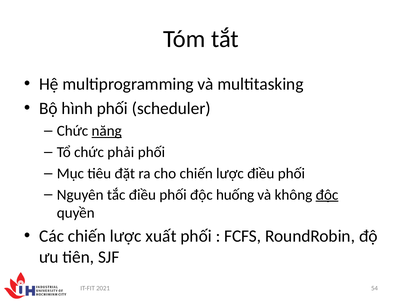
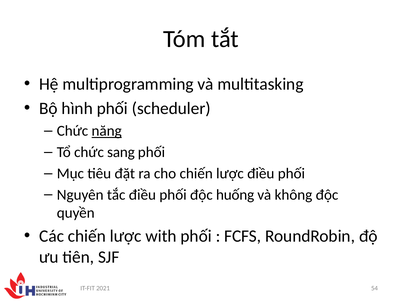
phải: phải -> sang (121, 152)
độc underline: present -> none (327, 194)
xuất: xuất -> with (161, 236)
